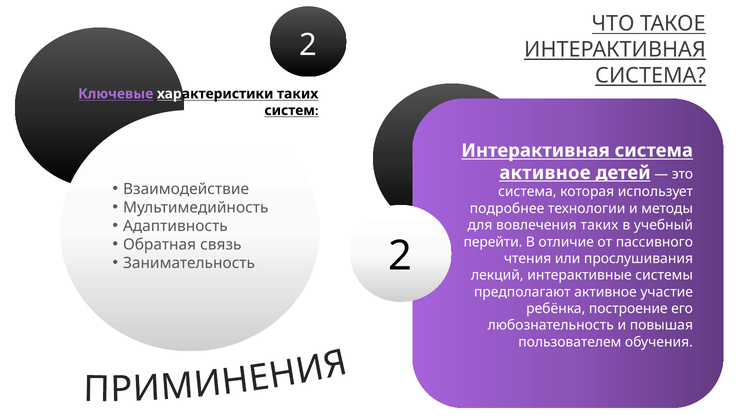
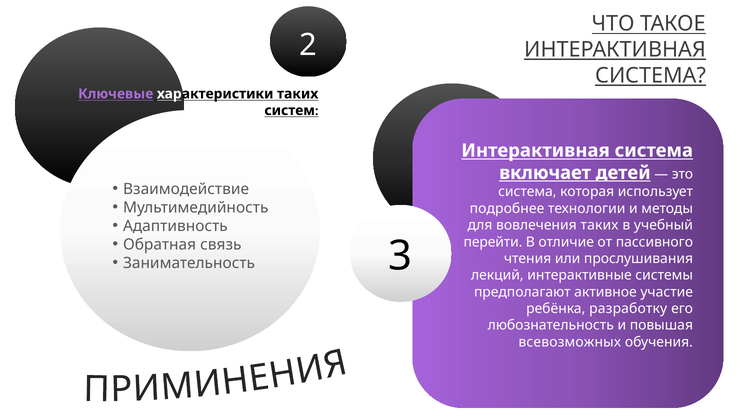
активное: активное -> включает (545, 173)
Занимательность 2: 2 -> 3 (400, 256)
построение: построение -> разработку (628, 309)
пользователем: пользователем -> всевозможных (570, 342)
